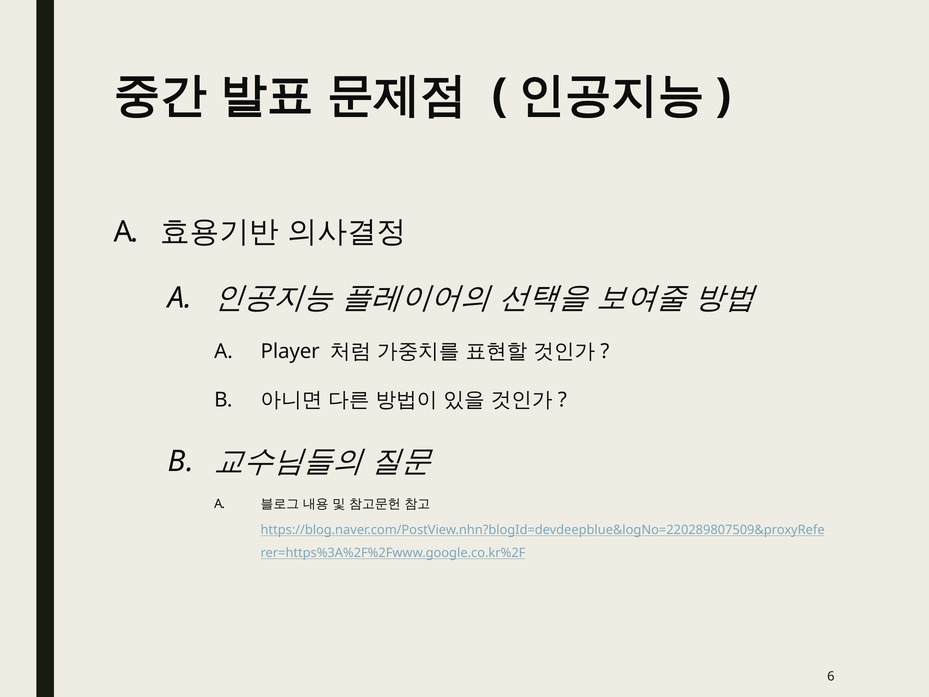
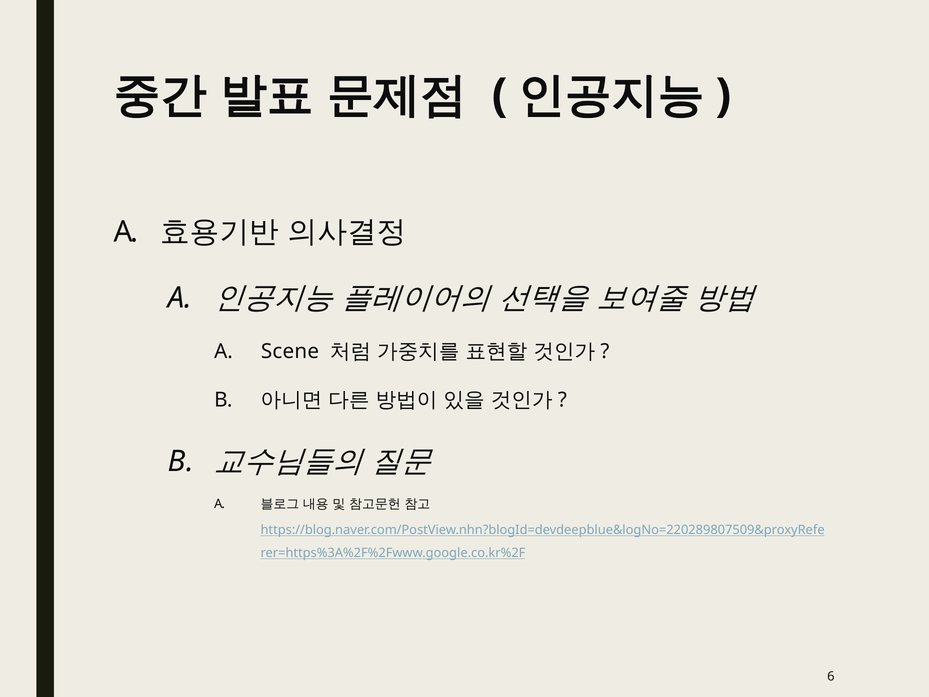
Player: Player -> Scene (290, 351)
